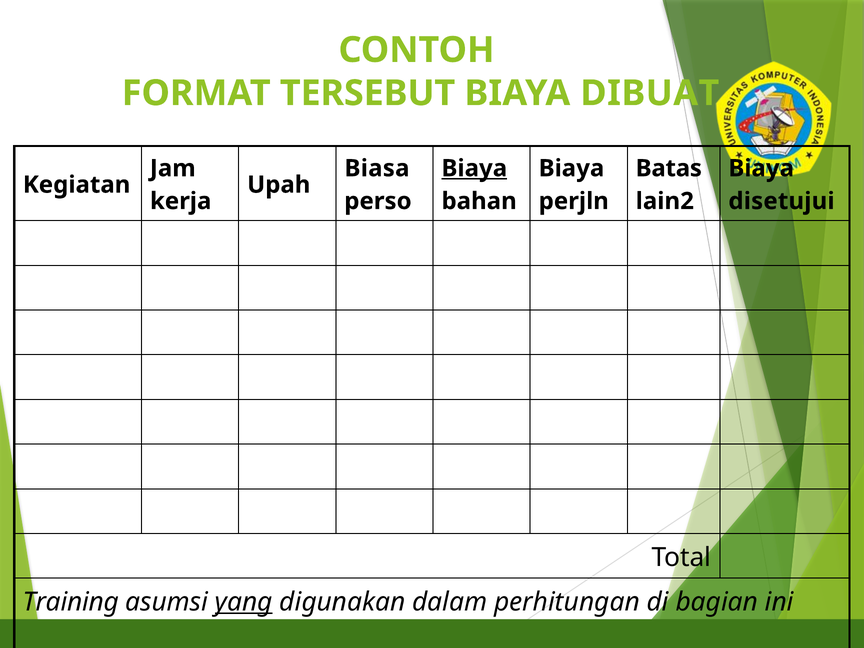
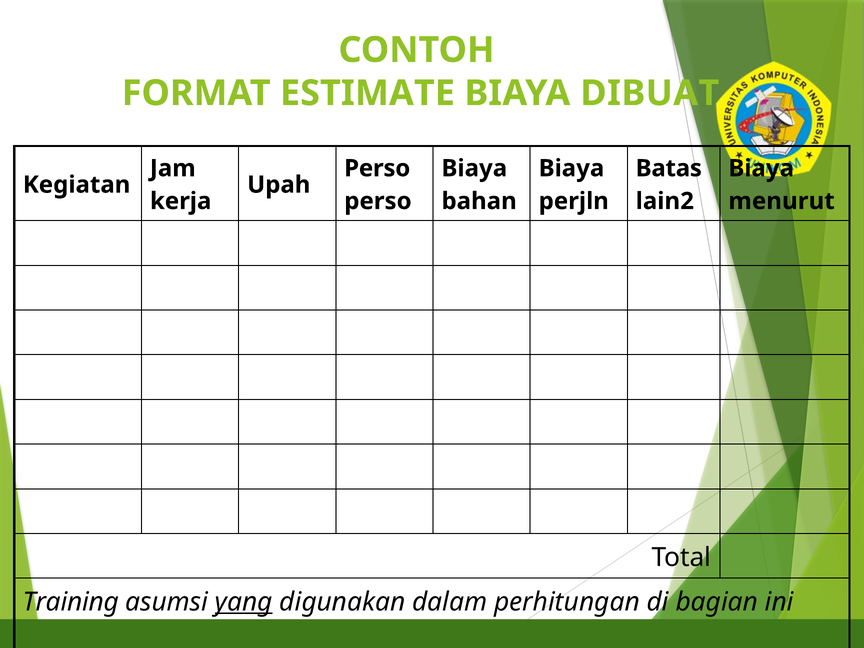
TERSEBUT: TERSEBUT -> ESTIMATE (367, 93)
Biasa: Biasa -> Perso (377, 168)
Biaya underline: present -> none (474, 168)
disetujui: disetujui -> menurut (782, 201)
